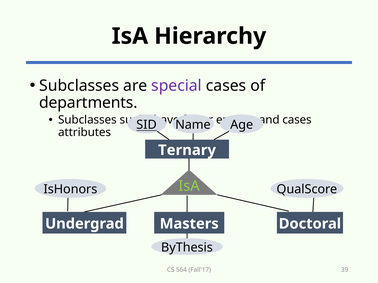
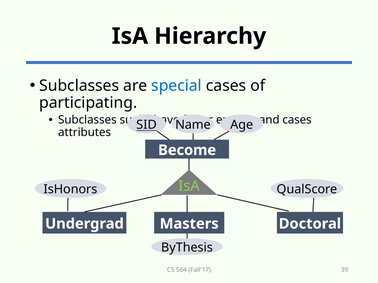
special colour: purple -> blue (177, 86)
departments: departments -> participating (88, 103)
Ternary: Ternary -> Become (187, 150)
